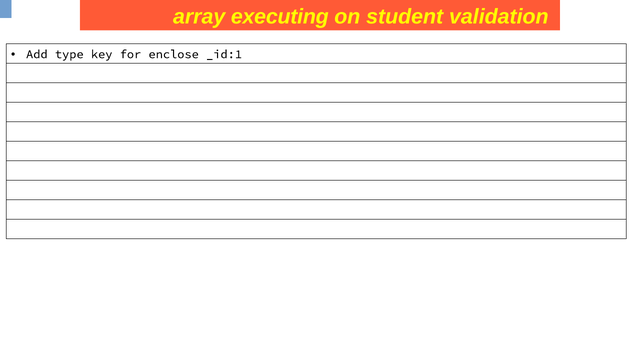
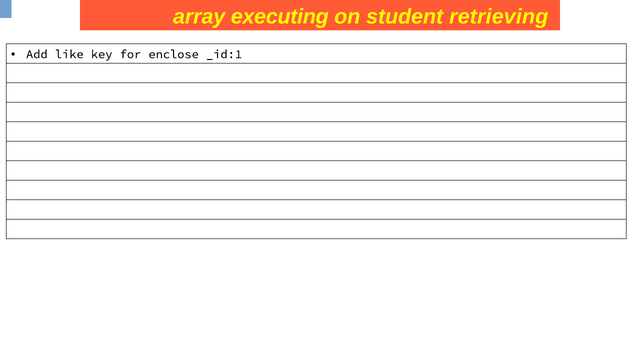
validation: validation -> retrieving (499, 17)
type: type -> like (69, 54)
